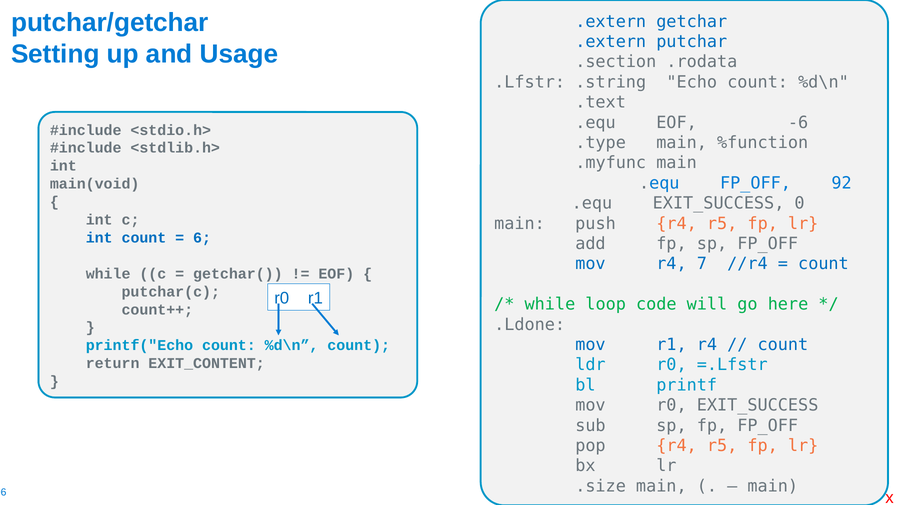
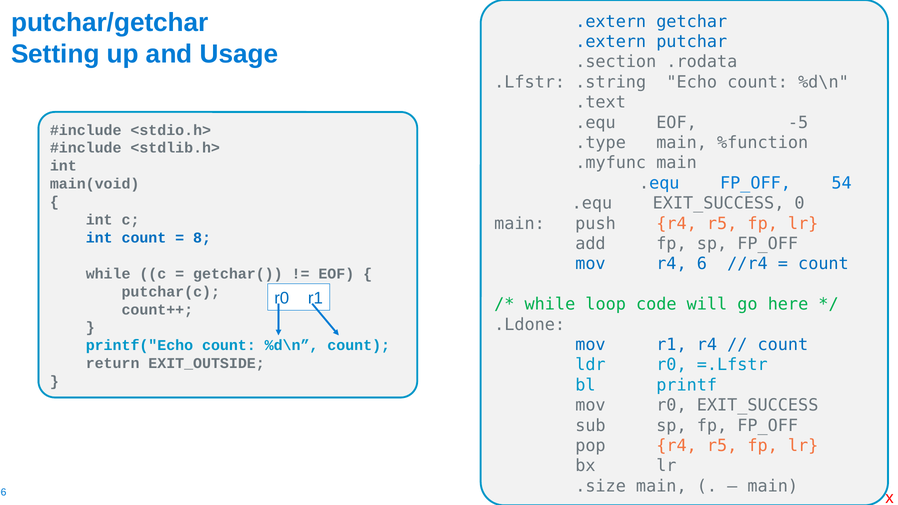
-6: -6 -> -5 (798, 122)
92: 92 -> 54 (842, 183)
6: 6 -> 8 (202, 238)
7: 7 -> 6 (702, 264)
EXIT_CONTENT: EXIT_CONTENT -> EXIT_OUTSIDE (207, 363)
